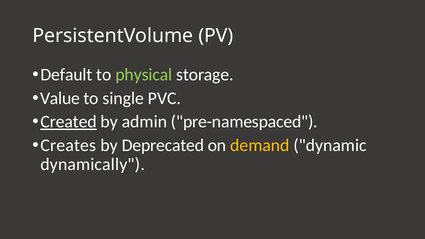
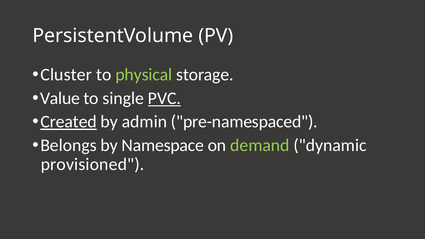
Default: Default -> Cluster (66, 75)
PVC underline: none -> present (164, 98)
Creates: Creates -> Belongs (69, 145)
Deprecated: Deprecated -> Namespace (163, 145)
demand colour: yellow -> light green (260, 145)
dynamically: dynamically -> provisioned (93, 164)
